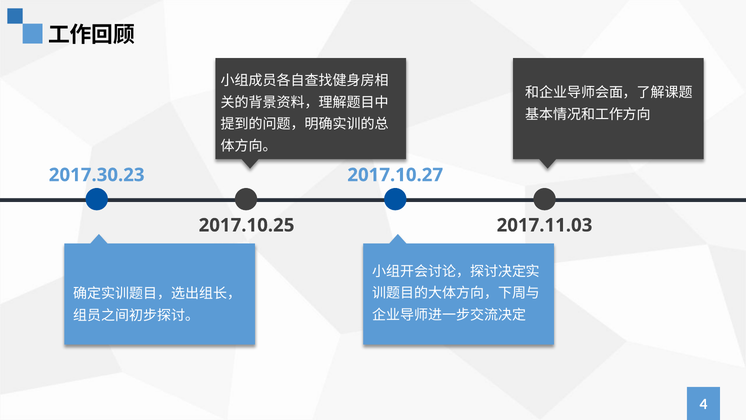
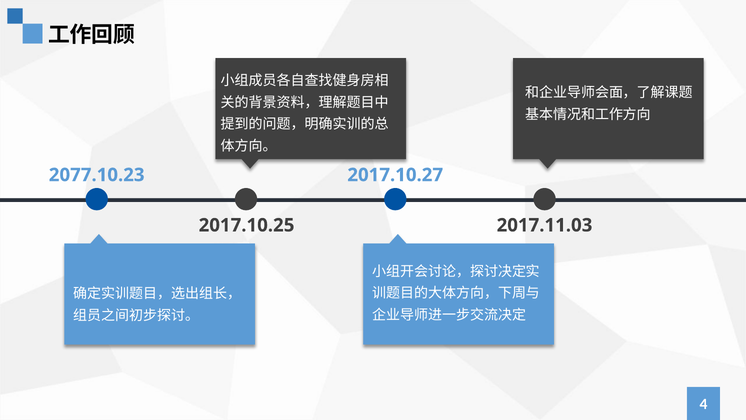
2017.30.23: 2017.30.23 -> 2077.10.23 (97, 175)
